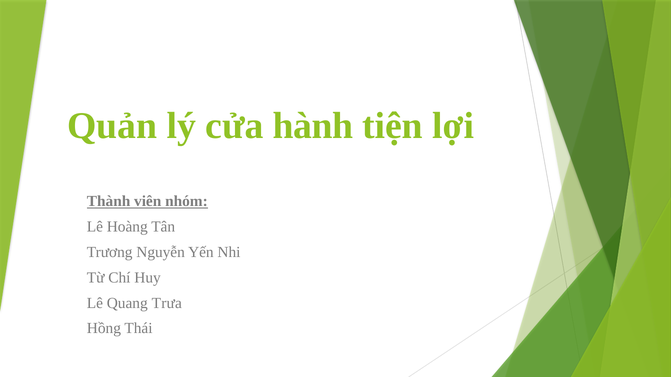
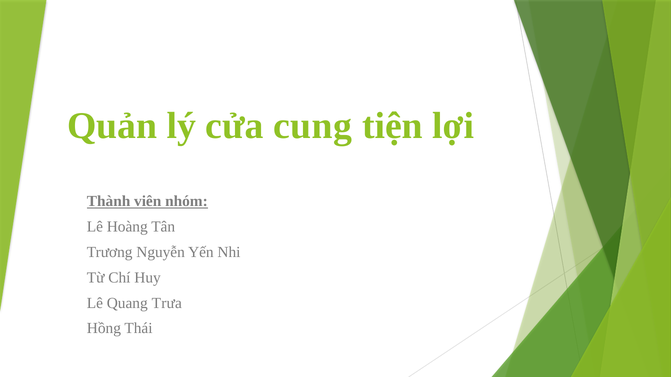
hành: hành -> cung (313, 126)
